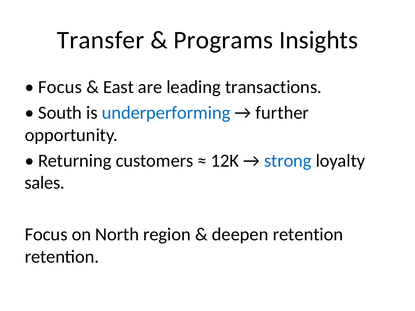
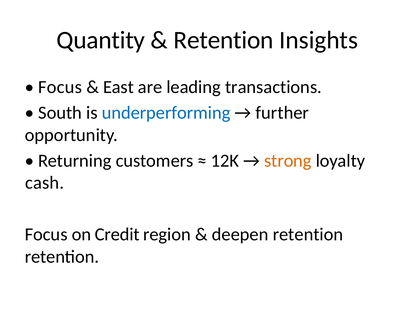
Transfer: Transfer -> Quantity (101, 40)
Programs: Programs -> Retention (224, 40)
strong colour: blue -> orange (288, 161)
sales: sales -> cash (45, 183)
North: North -> Credit (117, 235)
